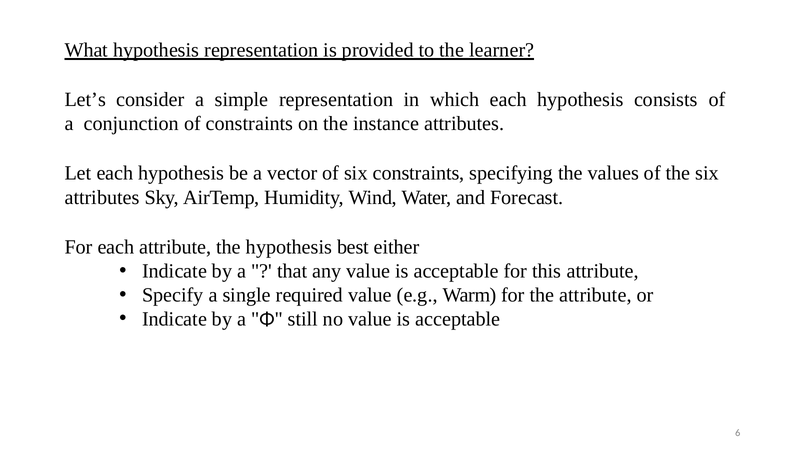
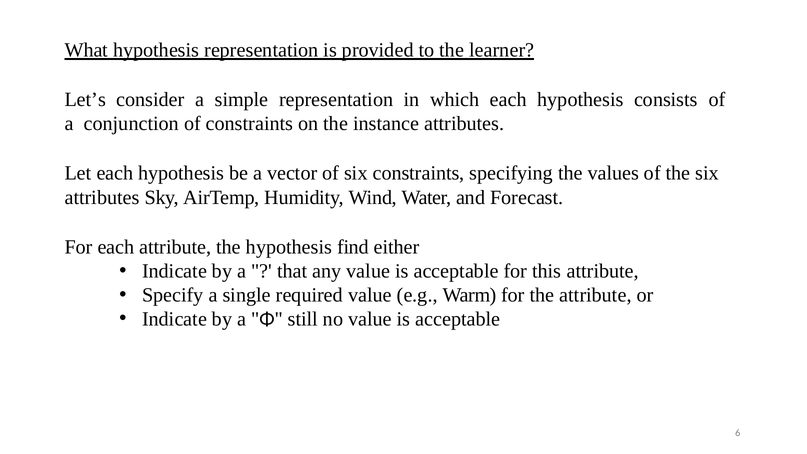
best: best -> find (353, 247)
